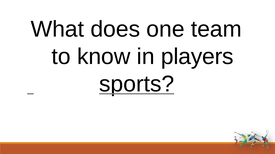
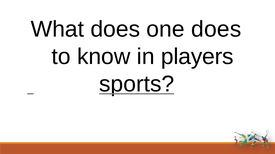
one team: team -> does (216, 29)
